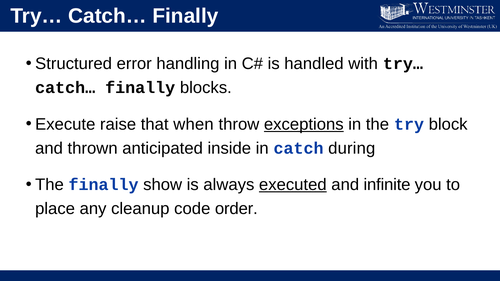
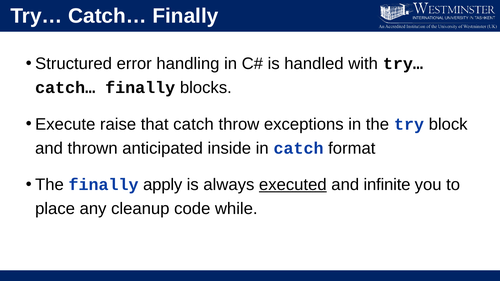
that when: when -> catch (193, 124)
exceptions underline: present -> none (304, 124)
during: during -> format (352, 148)
show: show -> apply (163, 185)
order: order -> while (236, 209)
